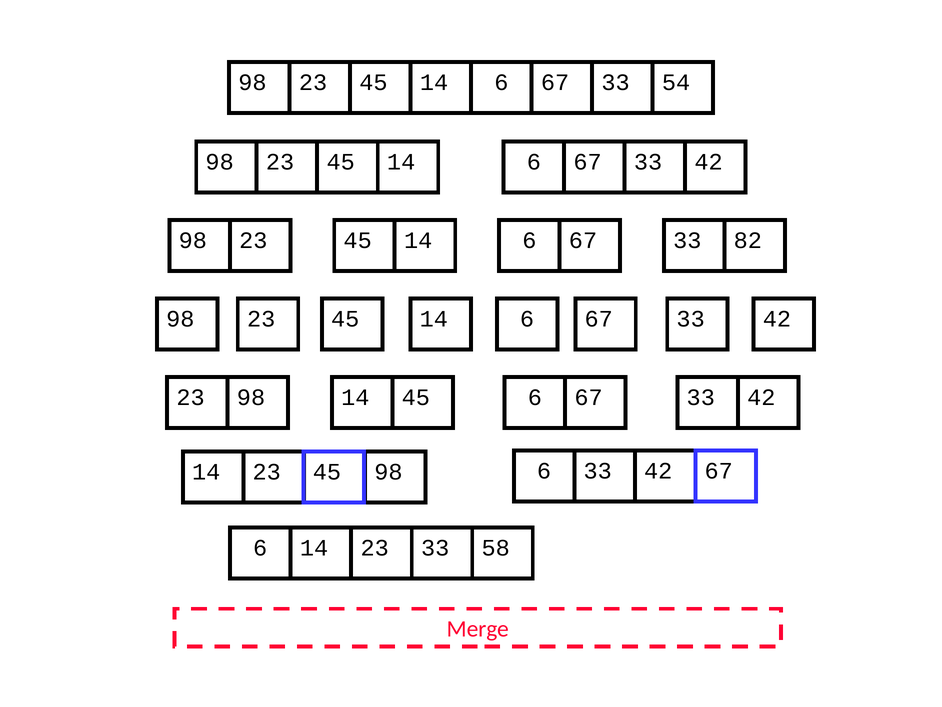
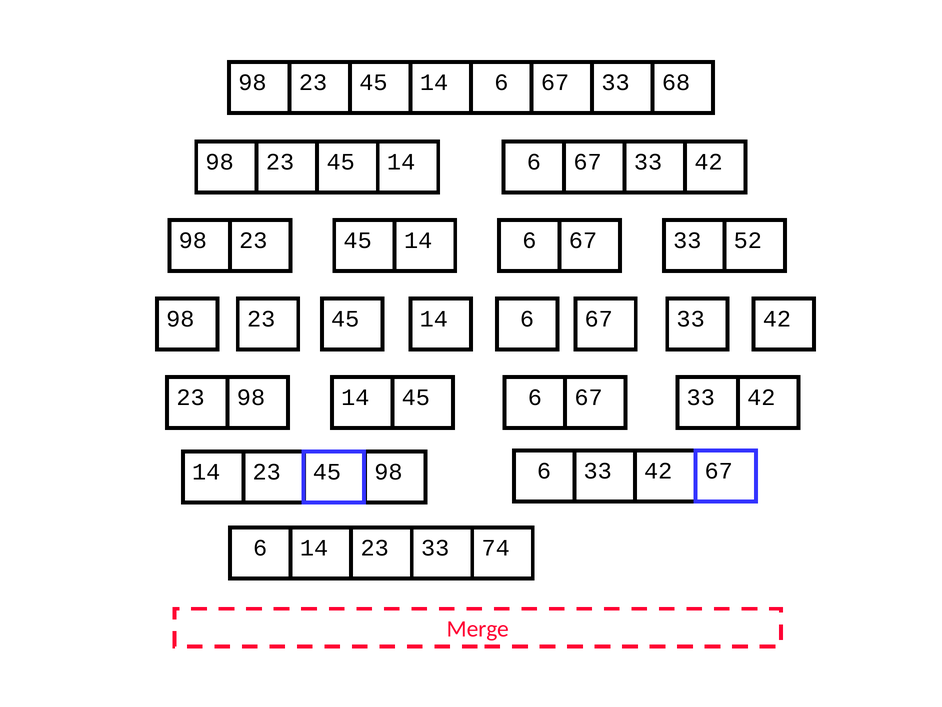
54: 54 -> 68 (676, 82)
82: 82 -> 52 (748, 240)
58: 58 -> 74 (496, 548)
